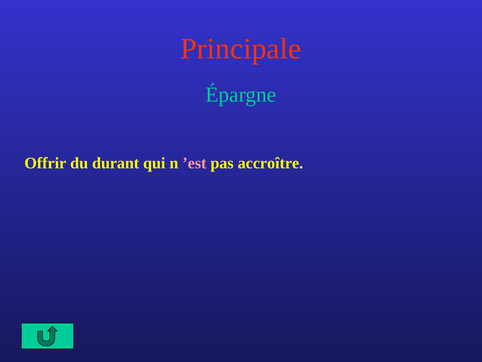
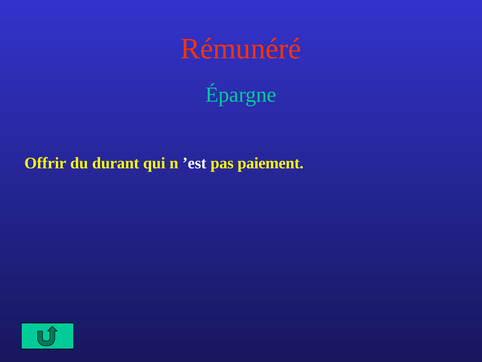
Principale: Principale -> Rémunéré (241, 49)
’est colour: pink -> white (194, 163)
accroître: accroître -> paiement (271, 163)
